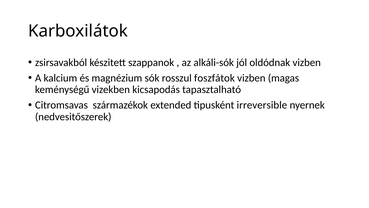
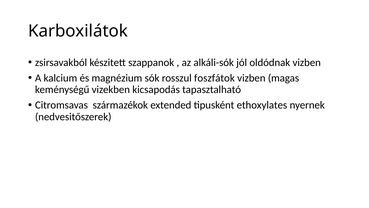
irreversible: irreversible -> ethoxylates (262, 105)
